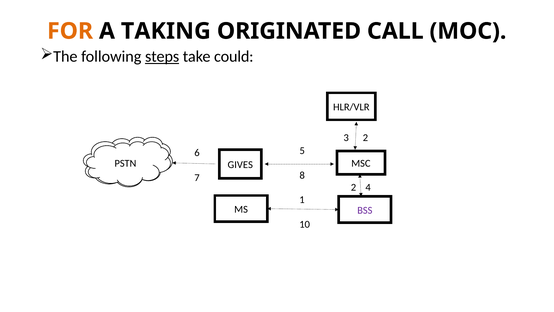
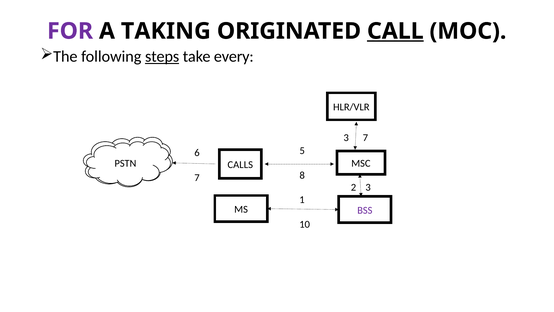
FOR colour: orange -> purple (70, 31)
CALL underline: none -> present (395, 31)
could: could -> every (234, 57)
3 2: 2 -> 7 (365, 138)
GIVES: GIVES -> CALLS (240, 165)
2 4: 4 -> 3 (368, 187)
